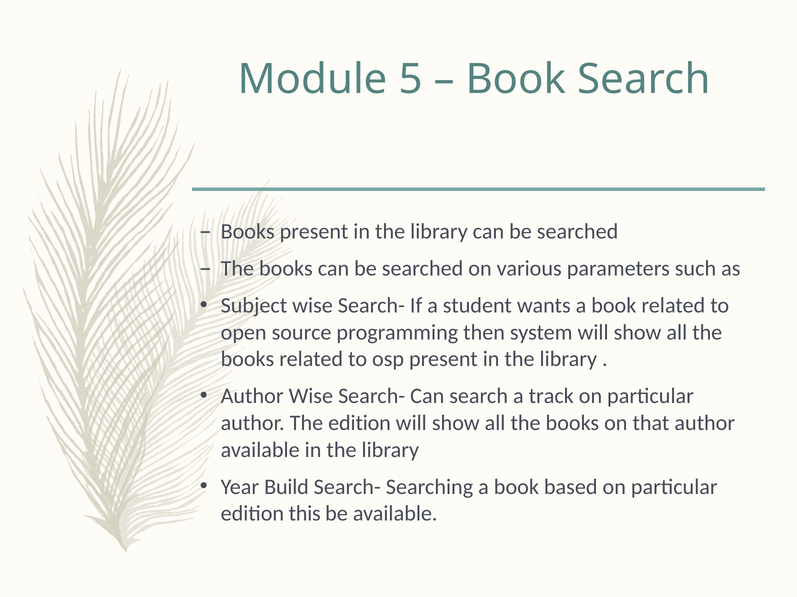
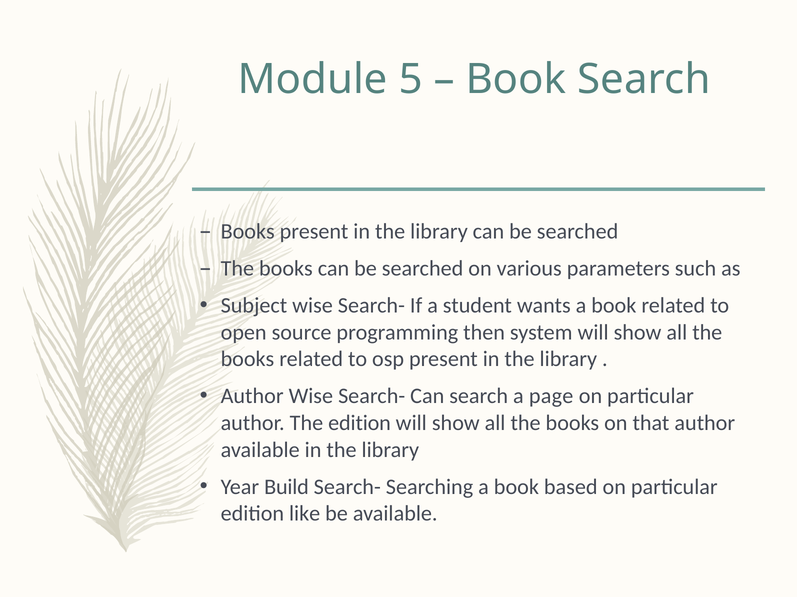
track: track -> page (551, 397)
this: this -> like (305, 514)
